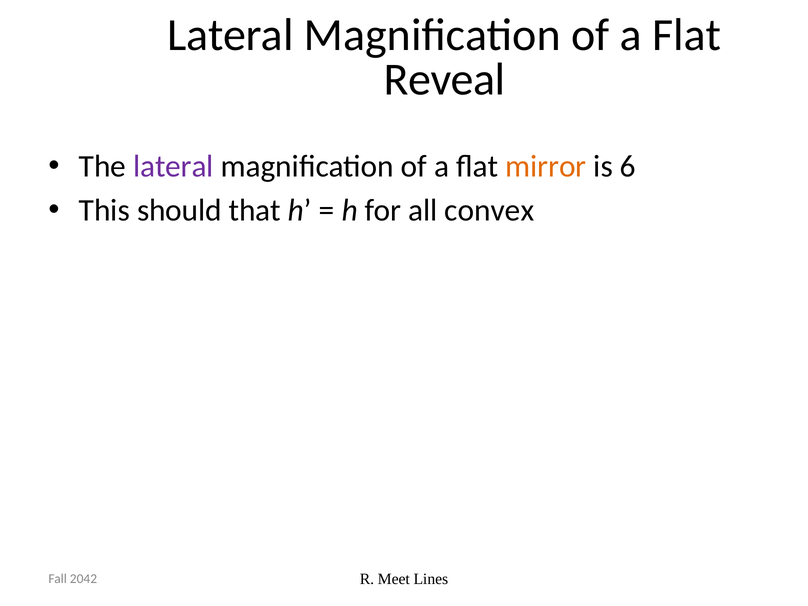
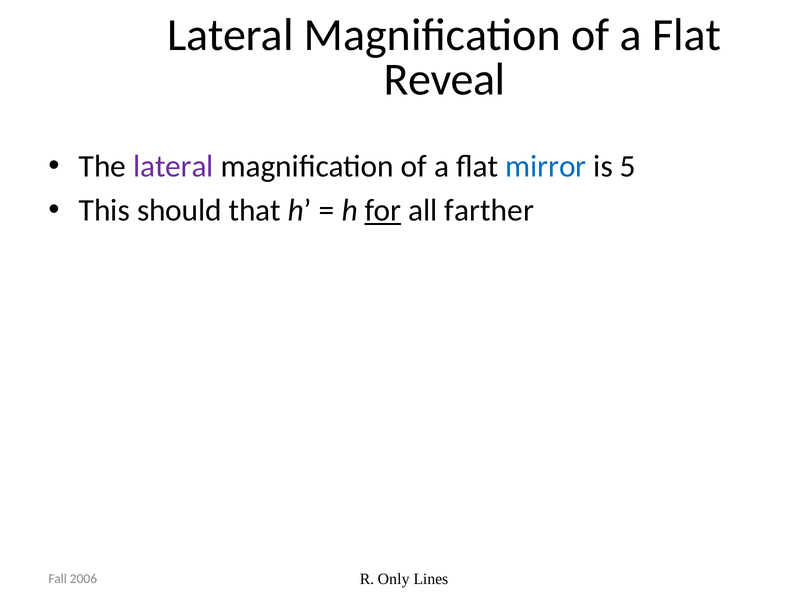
mirror colour: orange -> blue (546, 166)
6: 6 -> 5 (628, 166)
for underline: none -> present (383, 211)
convex: convex -> farther (489, 211)
Meet: Meet -> Only (394, 579)
2042: 2042 -> 2006 (83, 579)
